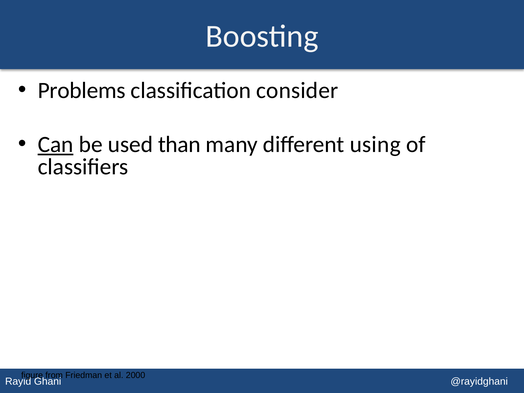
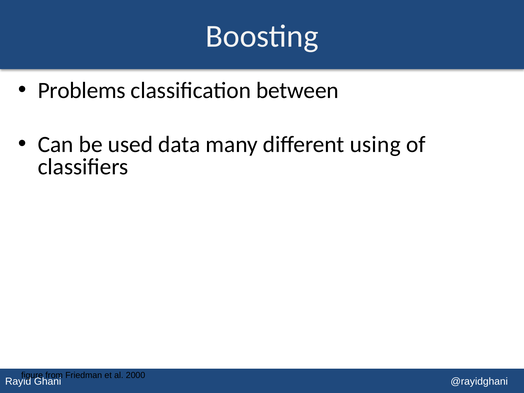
consider: consider -> between (297, 90)
Can underline: present -> none (56, 144)
than: than -> data (179, 144)
